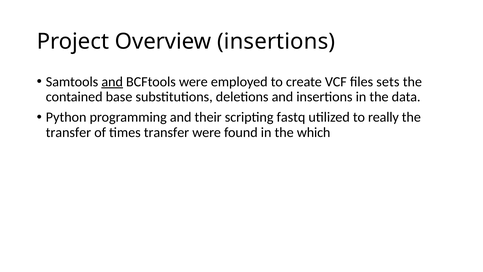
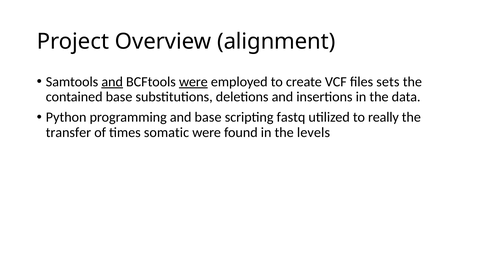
Overview insertions: insertions -> alignment (276, 41)
were underline: none -> present (193, 82)
and their: their -> base (208, 117)
times transfer: transfer -> somatic (166, 132)
which: which -> levels (313, 132)
